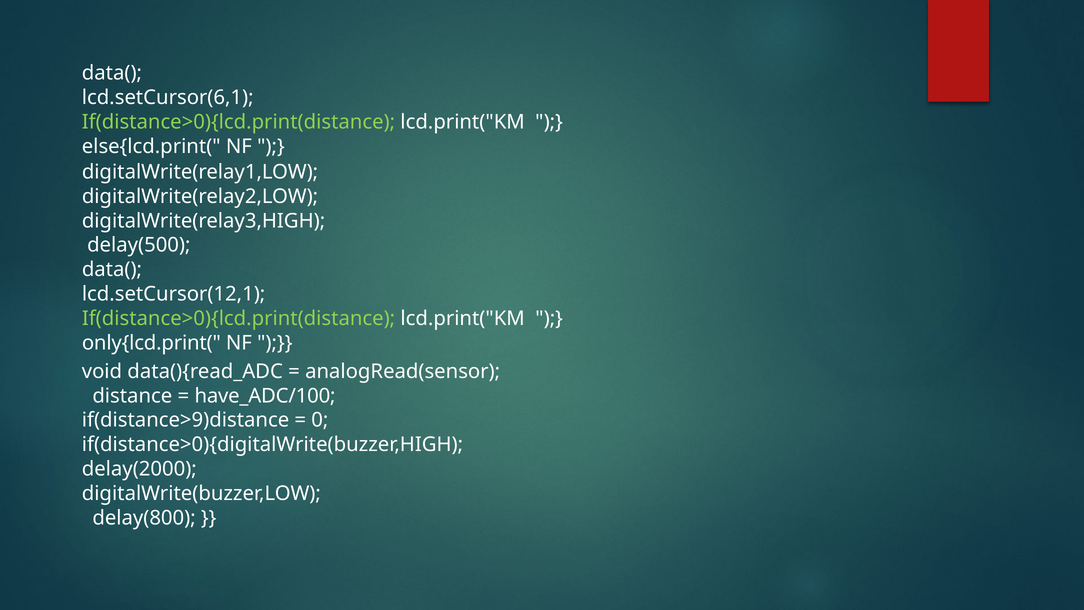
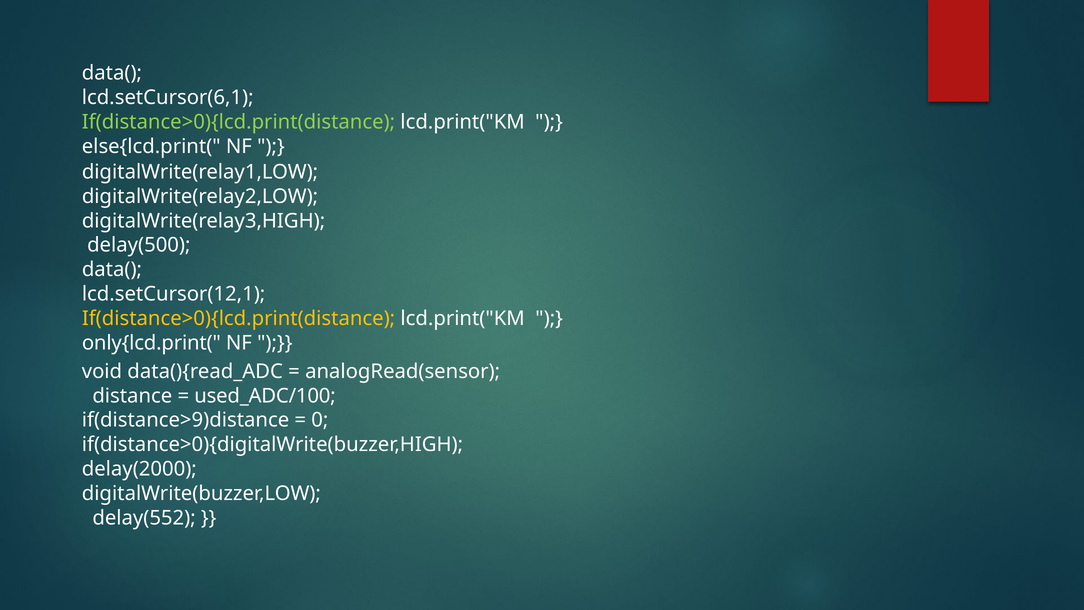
If(distance>0){lcd.print(distance colour: light green -> yellow (239, 318)
have_ADC/100: have_ADC/100 -> used_ADC/100 (265, 396)
delay(800: delay(800 -> delay(552 (144, 518)
